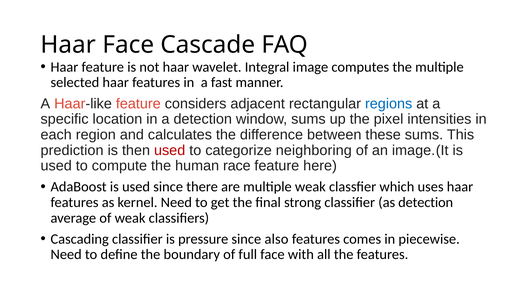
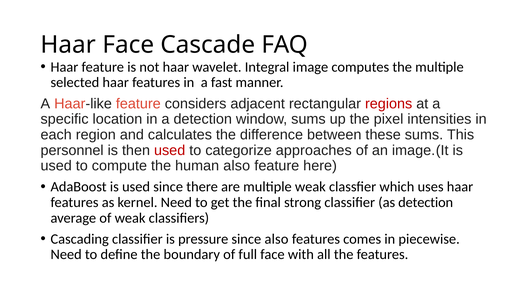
regions colour: blue -> red (389, 104)
prediction: prediction -> personnel (72, 150)
neighboring: neighboring -> approaches (314, 150)
human race: race -> also (237, 166)
